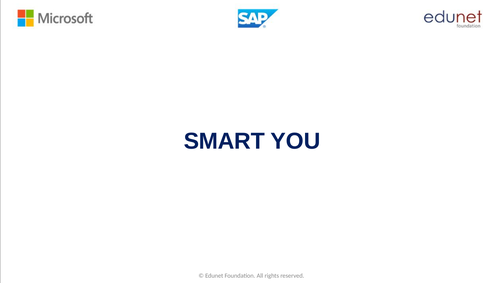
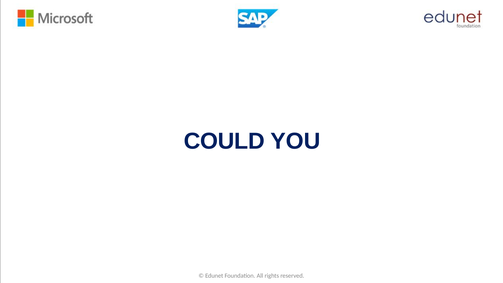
SMART: SMART -> COULD (224, 141)
